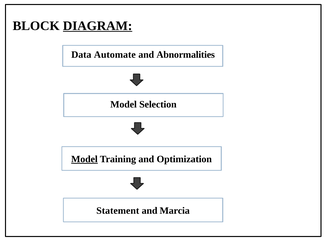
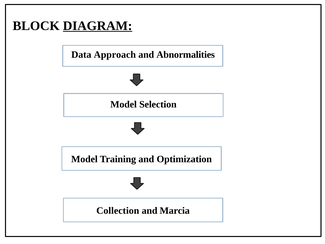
Automate: Automate -> Approach (115, 55)
Model underline: present -> none (84, 159)
Statement: Statement -> Collection (118, 210)
